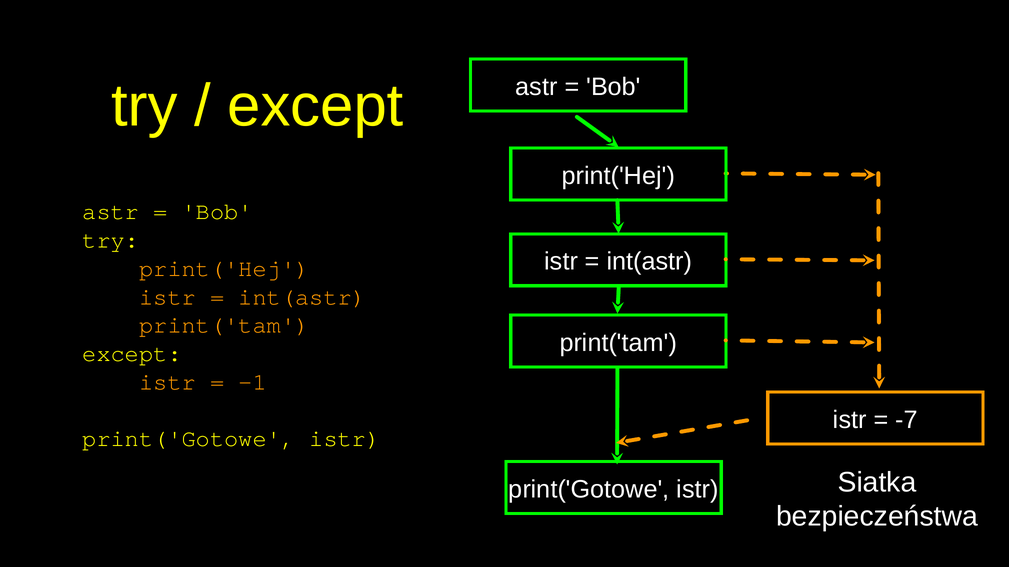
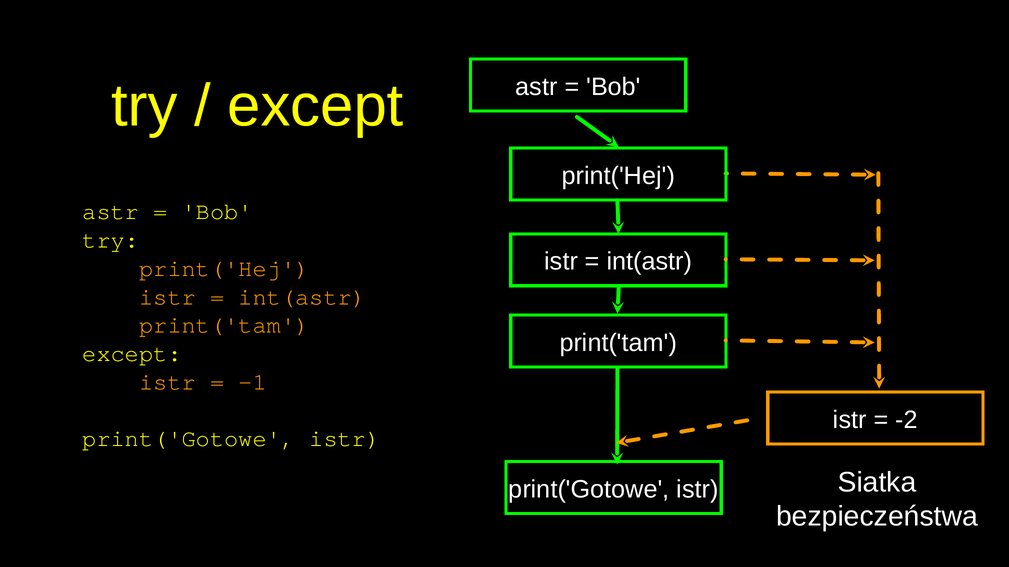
-7: -7 -> -2 (907, 420)
